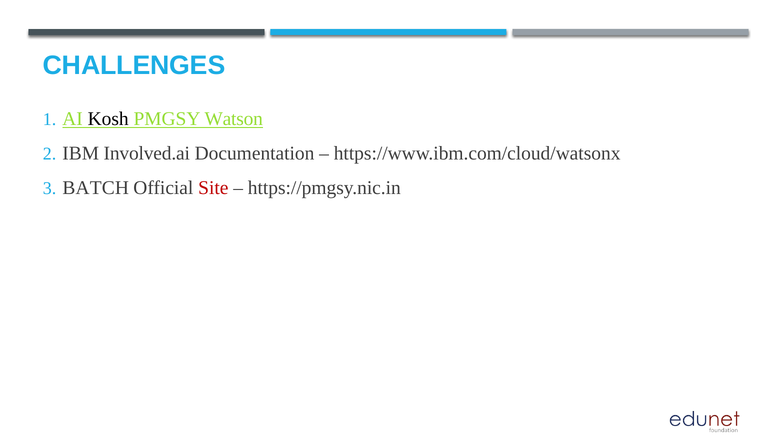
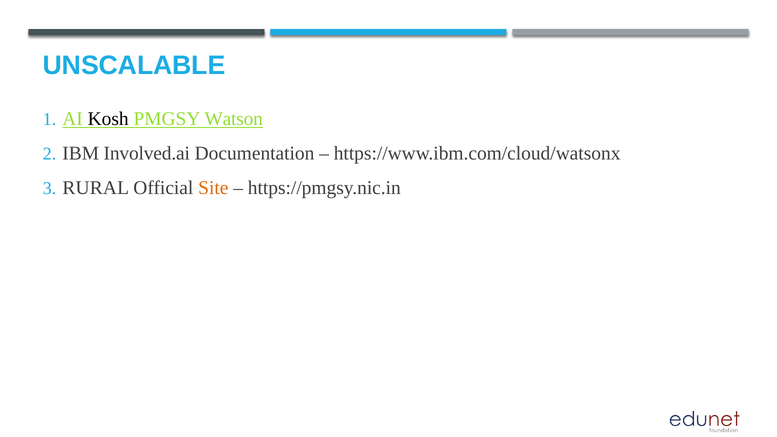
CHALLENGES: CHALLENGES -> UNSCALABLE (134, 66)
BATCH: BATCH -> RURAL (96, 188)
Site colour: red -> orange (213, 188)
